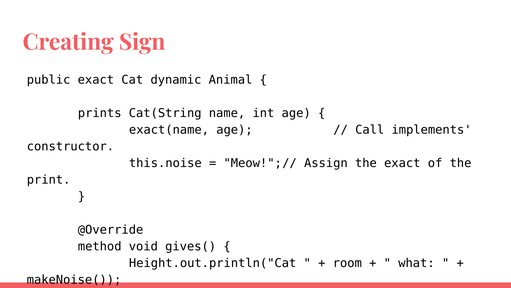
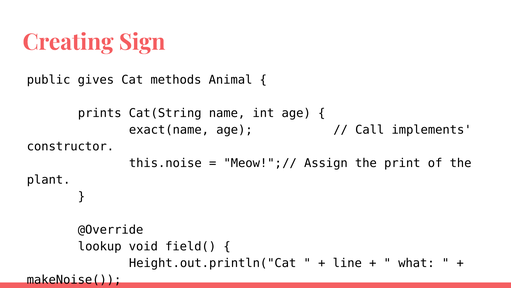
public exact: exact -> gives (96, 80)
dynamic: dynamic -> methods (176, 80)
the exact: exact -> print (402, 163)
print: print -> plant (49, 180)
method: method -> lookup (100, 246)
gives(: gives( -> field( (191, 246)
room: room -> line (347, 263)
